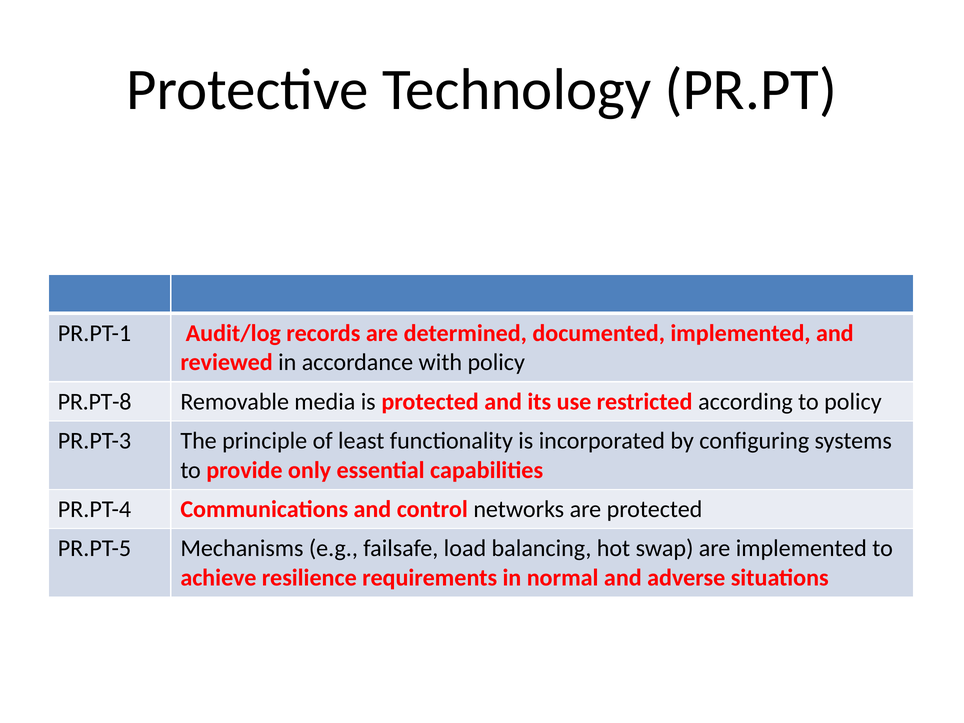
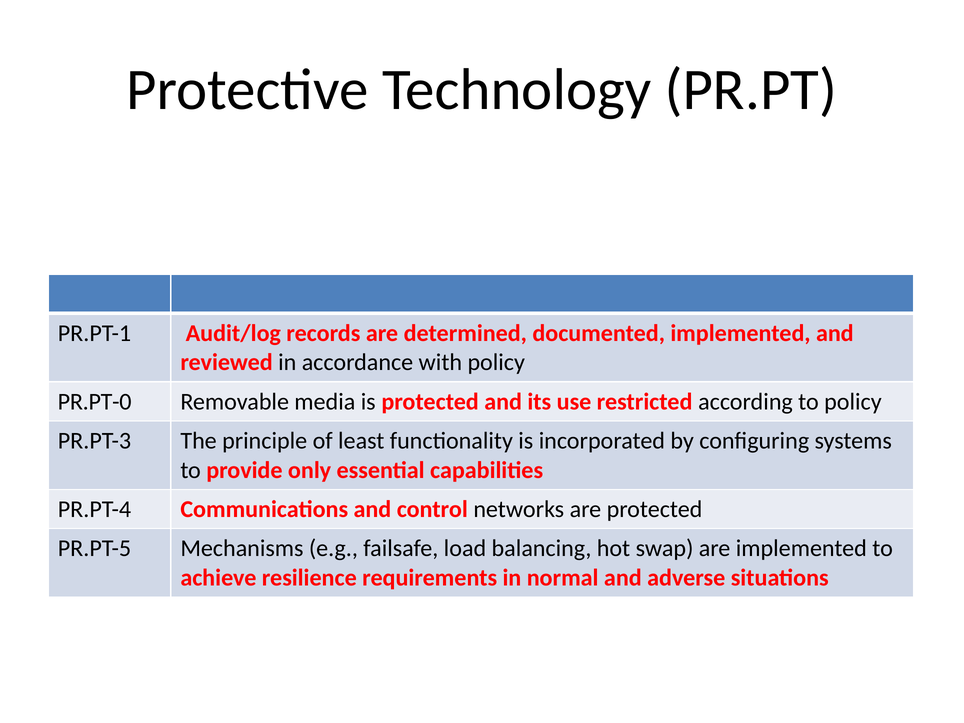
PR.PT-8: PR.PT-8 -> PR.PT-0 (95, 402)
